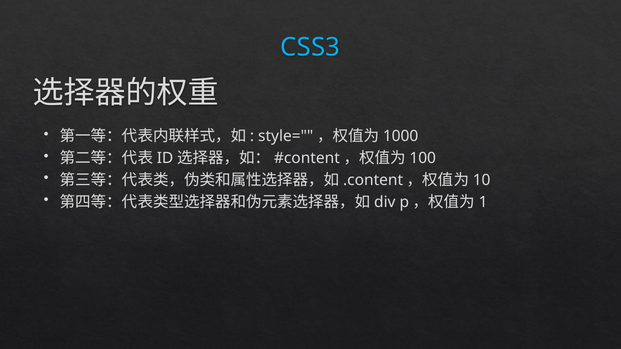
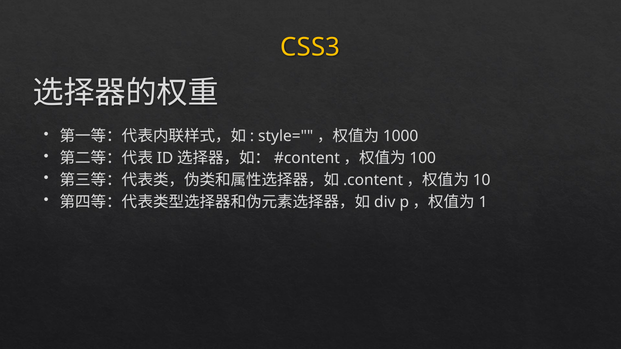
CSS3 colour: light blue -> yellow (310, 47)
